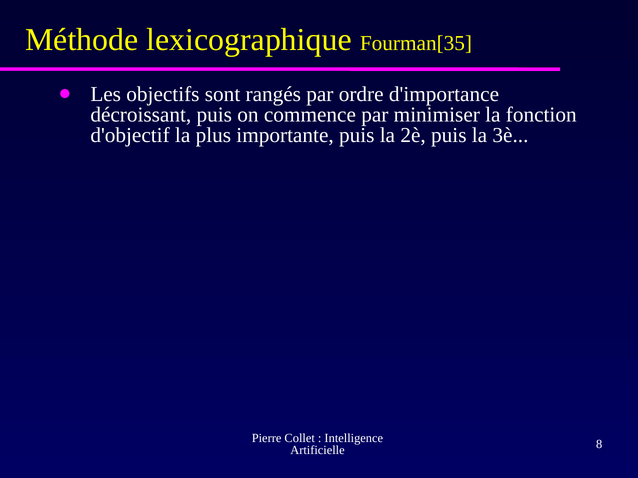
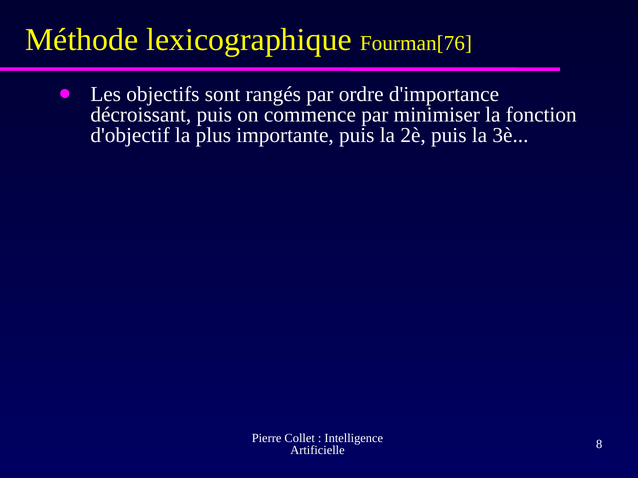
Fourman[35: Fourman[35 -> Fourman[76 (416, 44)
